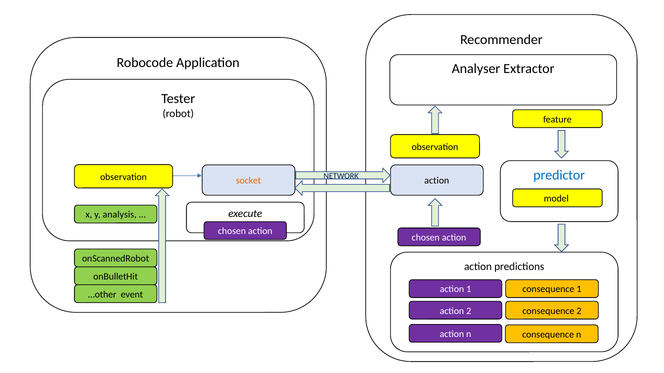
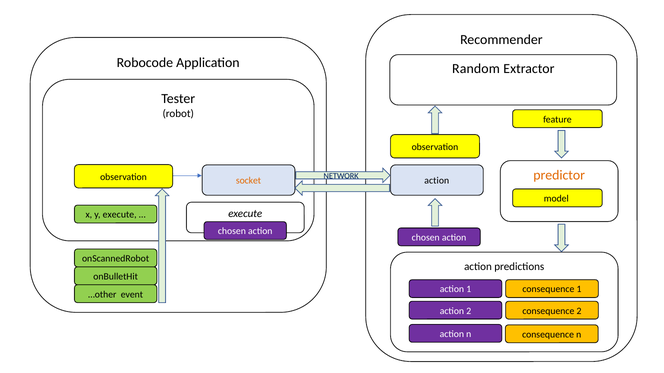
Analyser: Analyser -> Random (476, 69)
predictor colour: blue -> orange (559, 176)
y analysis: analysis -> execute (120, 215)
